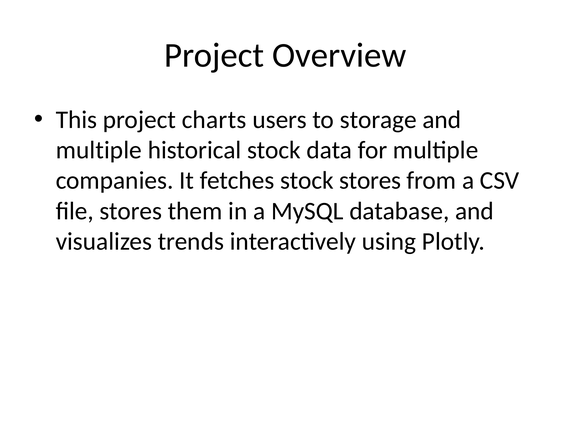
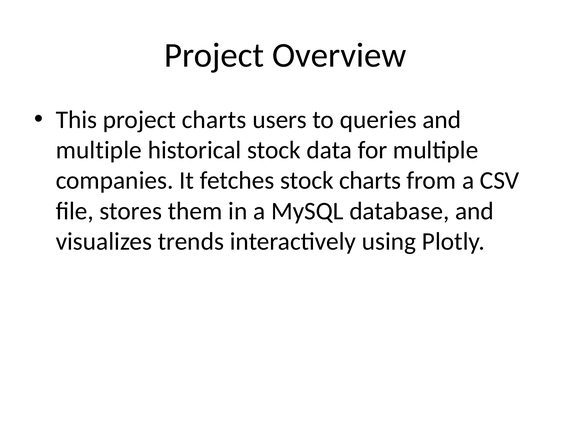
storage: storage -> queries (378, 120)
stock stores: stores -> charts (370, 181)
